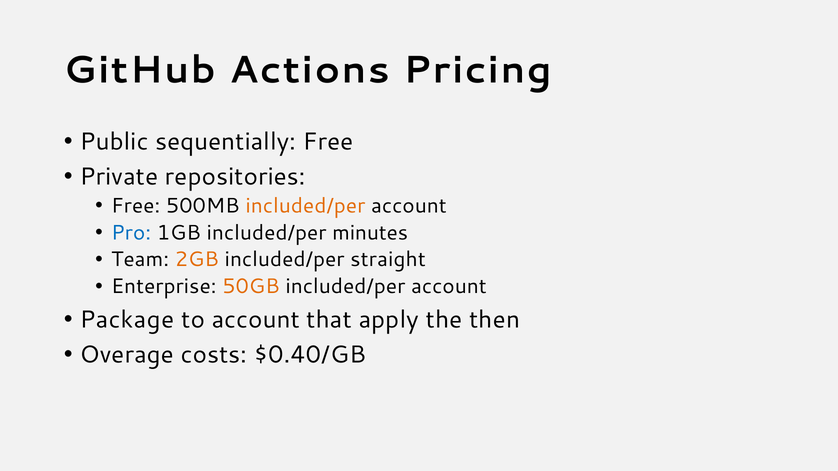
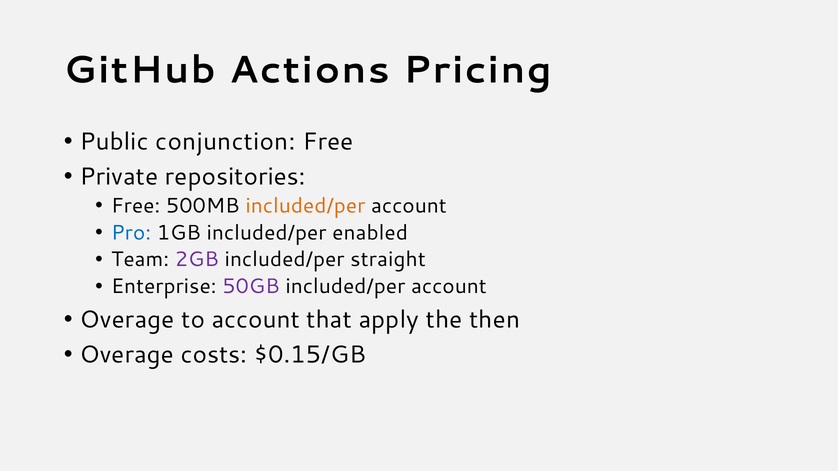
sequentially: sequentially -> conjunction (225, 142)
minutes: minutes -> enabled (370, 233)
2GB colour: orange -> purple (197, 260)
50GB colour: orange -> purple (251, 287)
Package: Package -> Overage (127, 320)
$0.40/GB: $0.40/GB -> $0.15/GB (310, 355)
